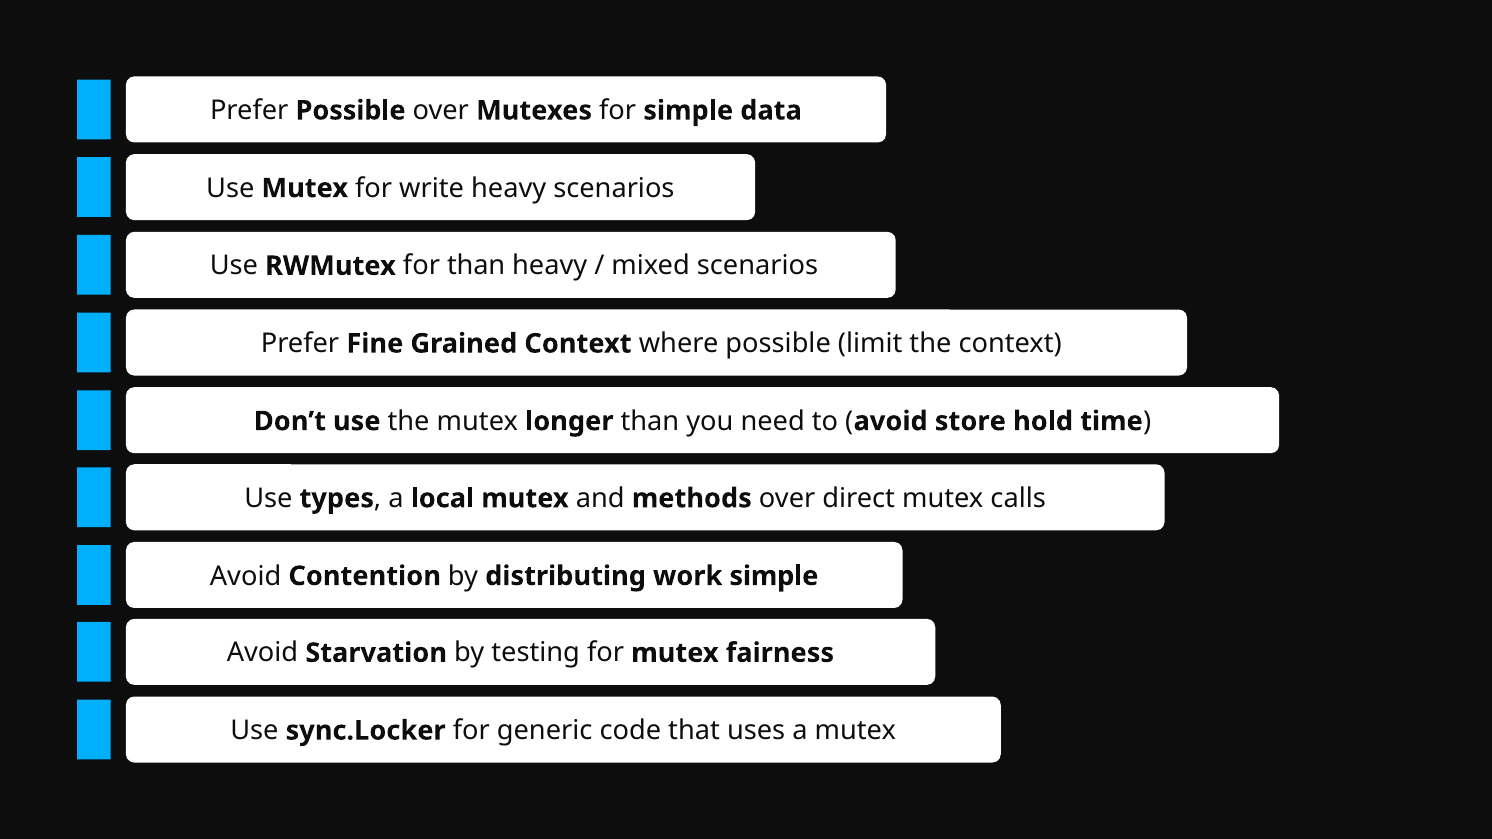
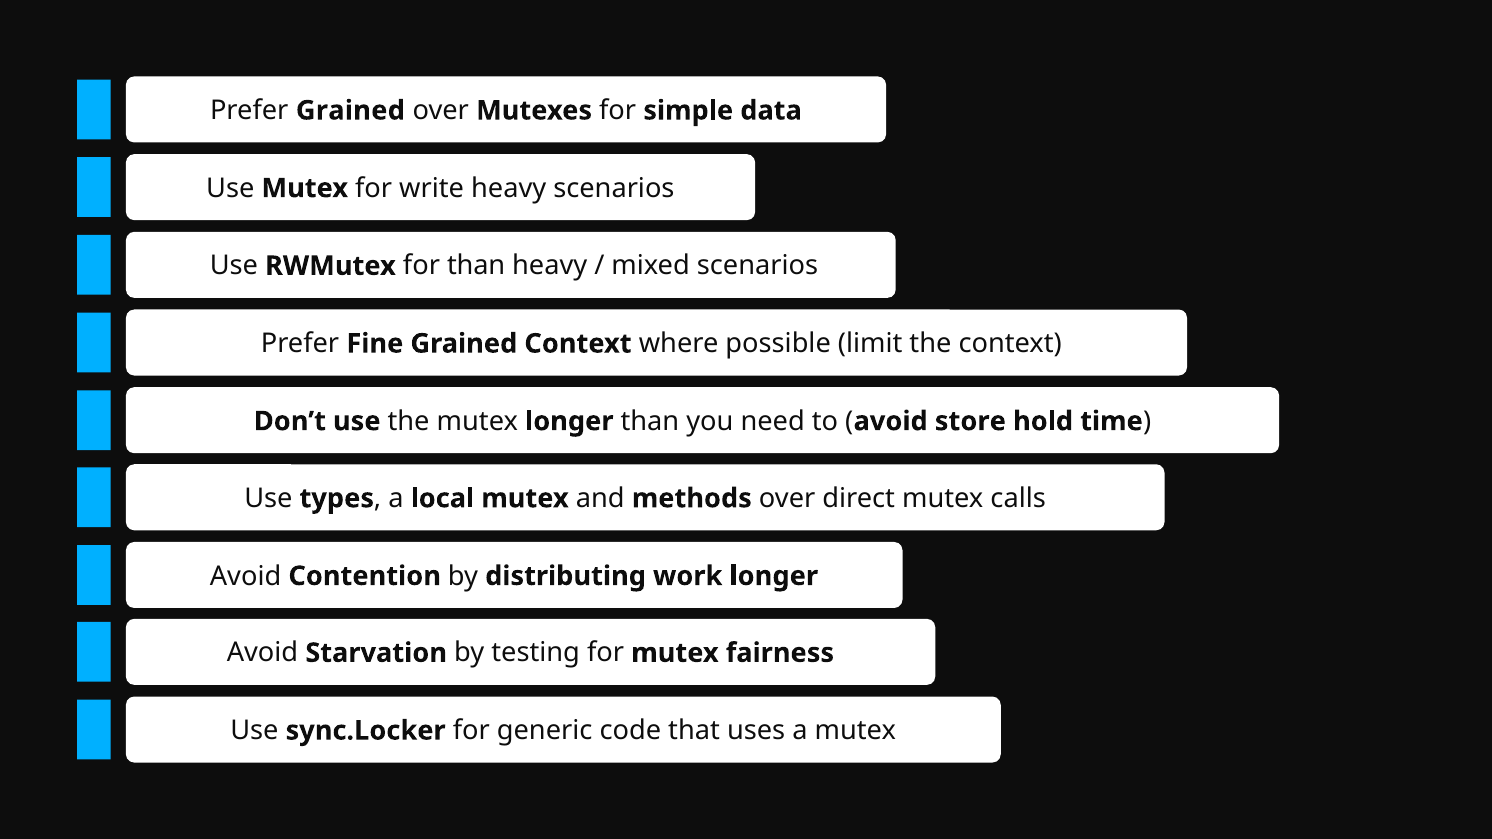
Prefer Possible: Possible -> Grained (350, 111)
work simple: simple -> longer (774, 576)
